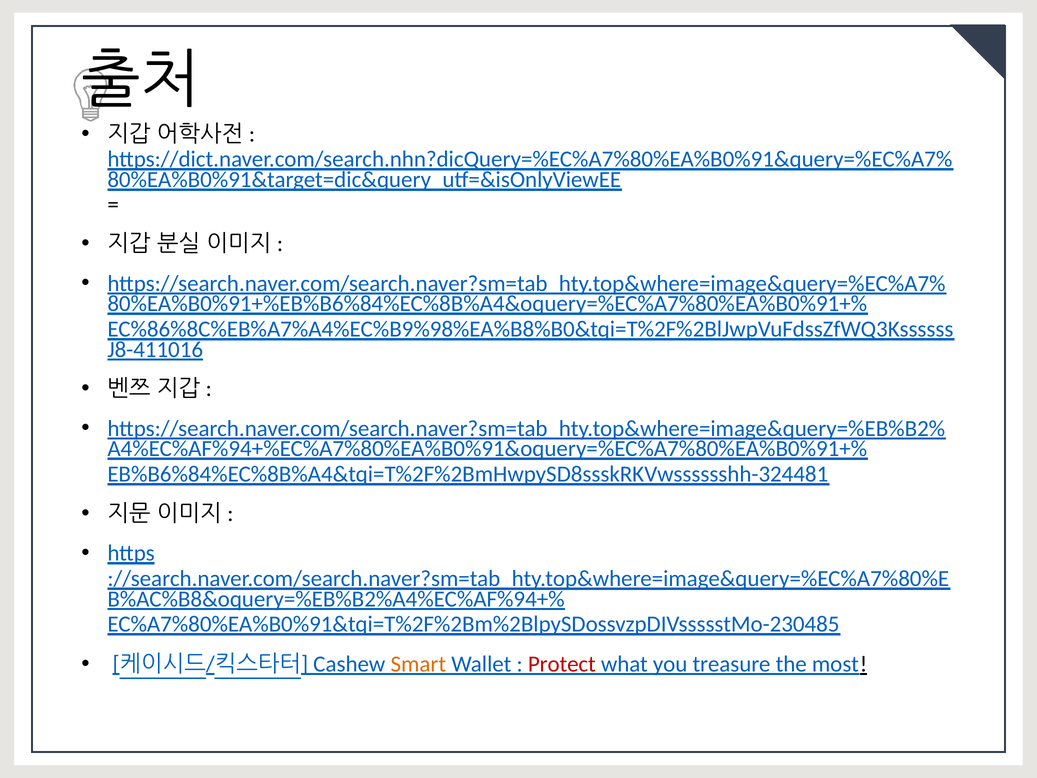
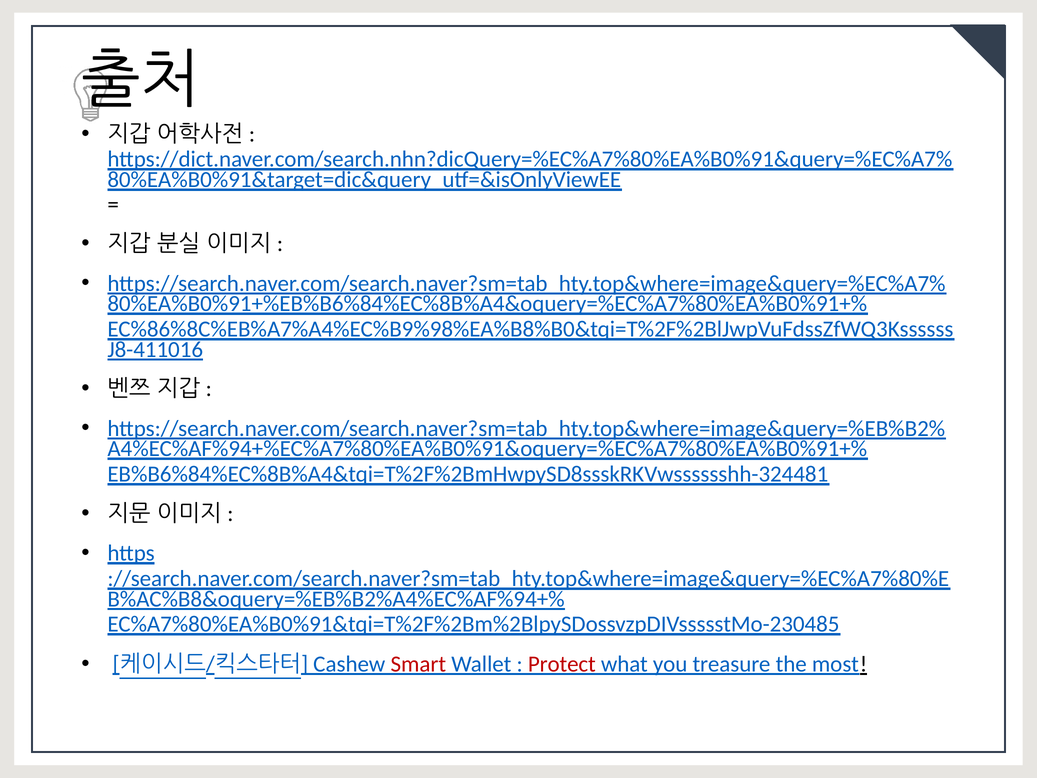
Smart colour: orange -> red (418, 664)
